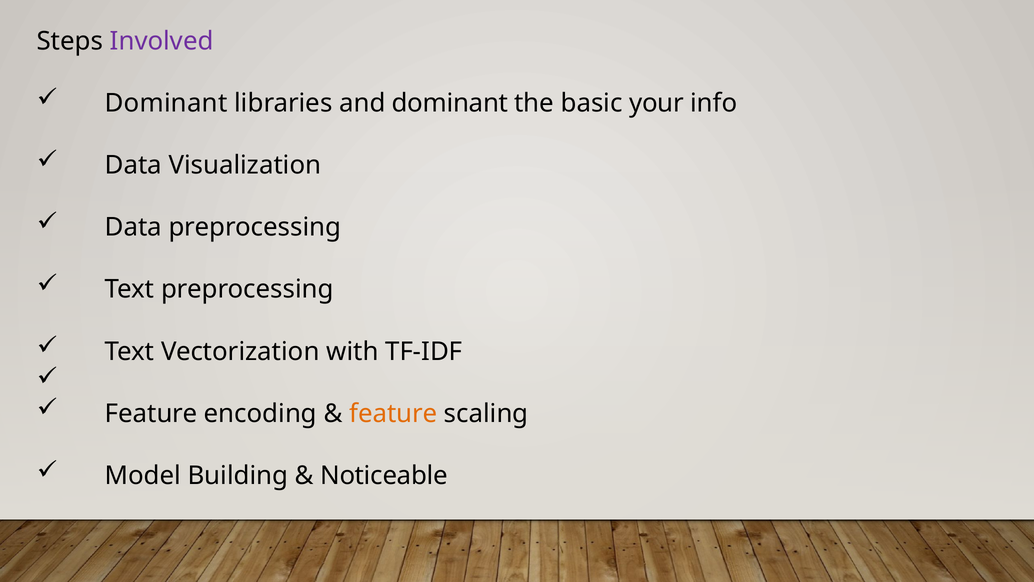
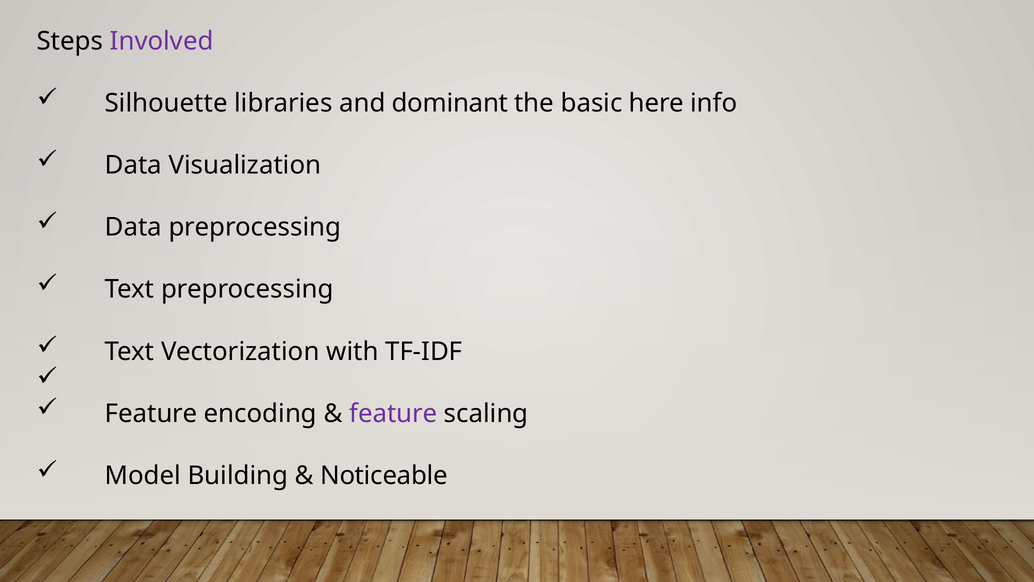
Dominant: Dominant -> Silhouette (166, 103)
your: your -> here (657, 103)
feature colour: orange -> purple (393, 413)
